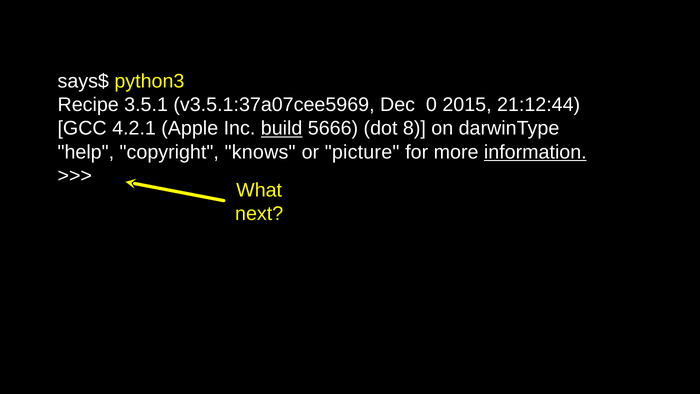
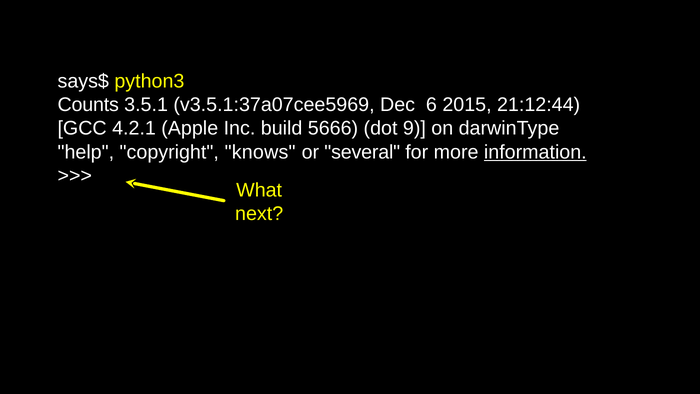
Recipe: Recipe -> Counts (88, 105)
0: 0 -> 6 (431, 105)
build underline: present -> none (282, 128)
8: 8 -> 9 (414, 128)
picture: picture -> several (362, 152)
